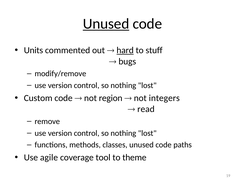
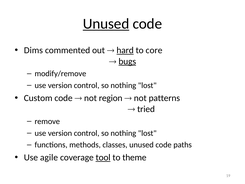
Units: Units -> Dims (33, 50)
stuff: stuff -> core (154, 50)
bugs underline: none -> present (127, 61)
integers: integers -> patterns (164, 98)
read: read -> tried (146, 109)
tool underline: none -> present (103, 157)
